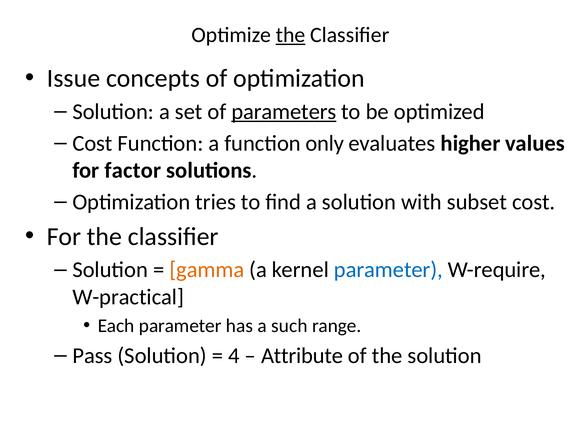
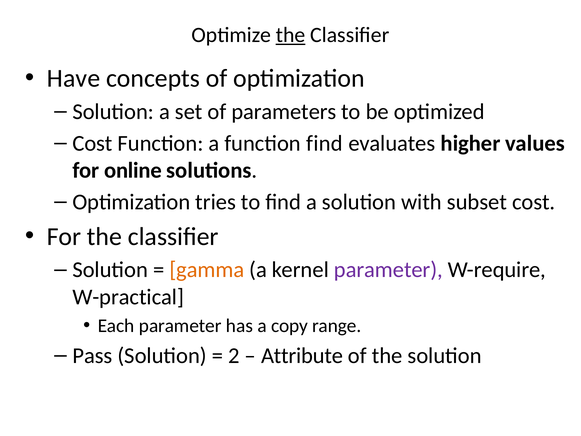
Issue: Issue -> Have (74, 78)
parameters underline: present -> none (284, 112)
function only: only -> find (325, 143)
factor: factor -> online (133, 170)
parameter colour: blue -> purple (388, 270)
such: such -> copy (290, 326)
4: 4 -> 2 (234, 355)
